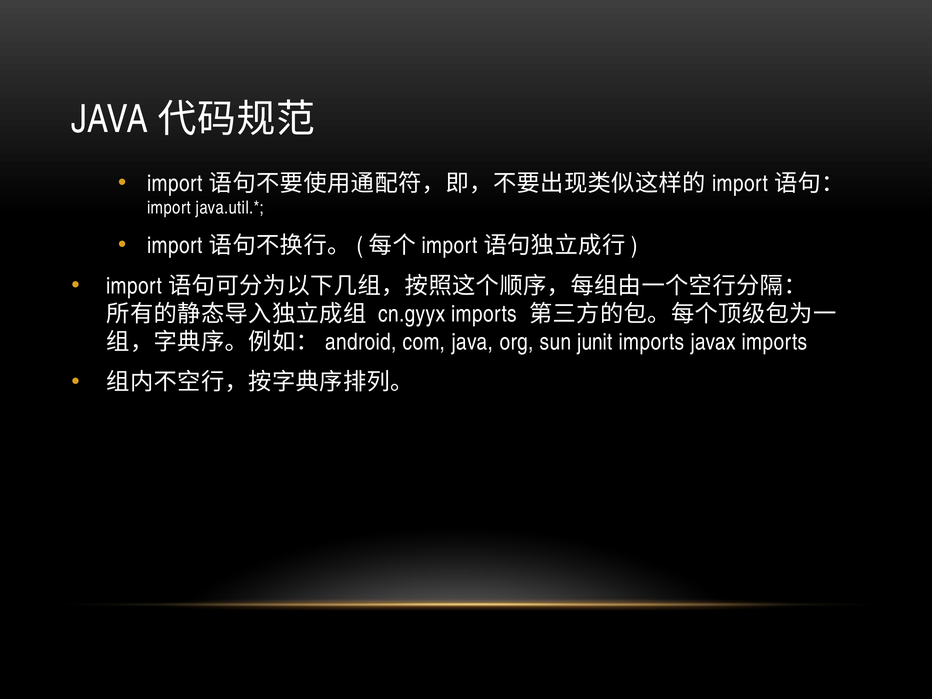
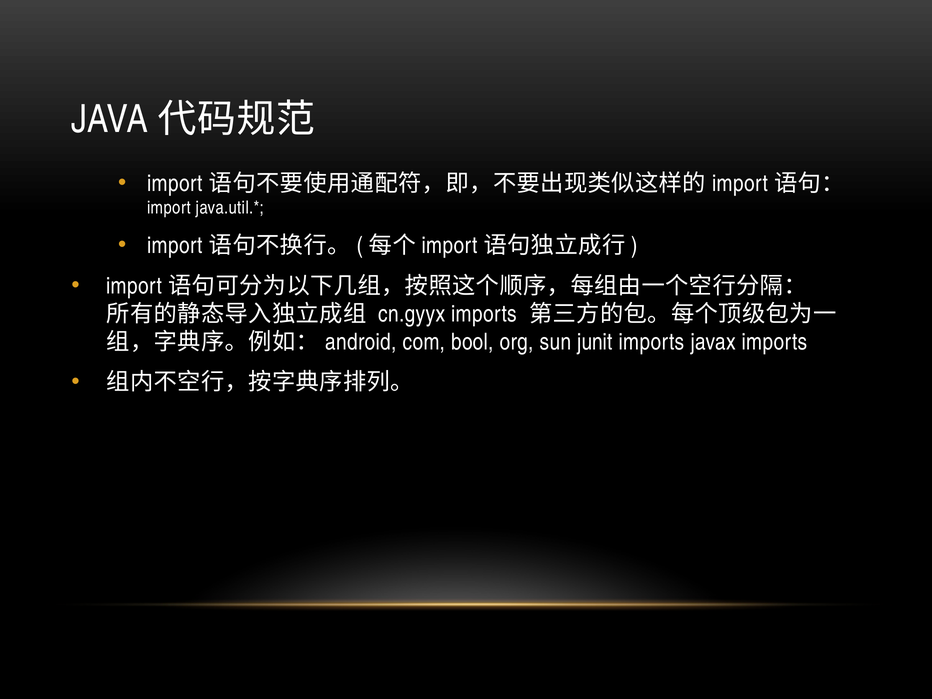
com java: java -> bool (472, 342)
